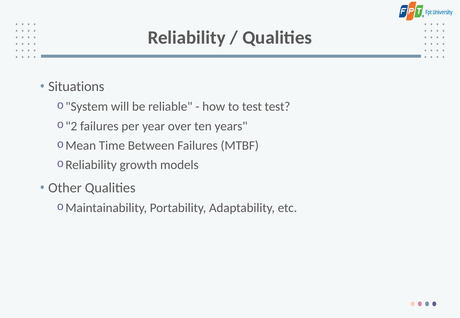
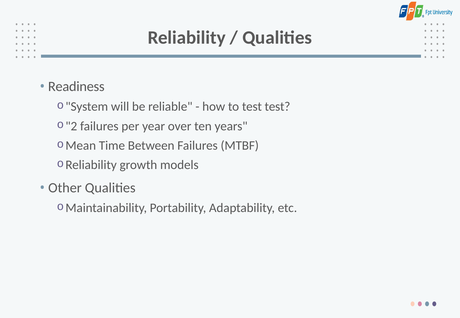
Situations: Situations -> Readiness (76, 87)
